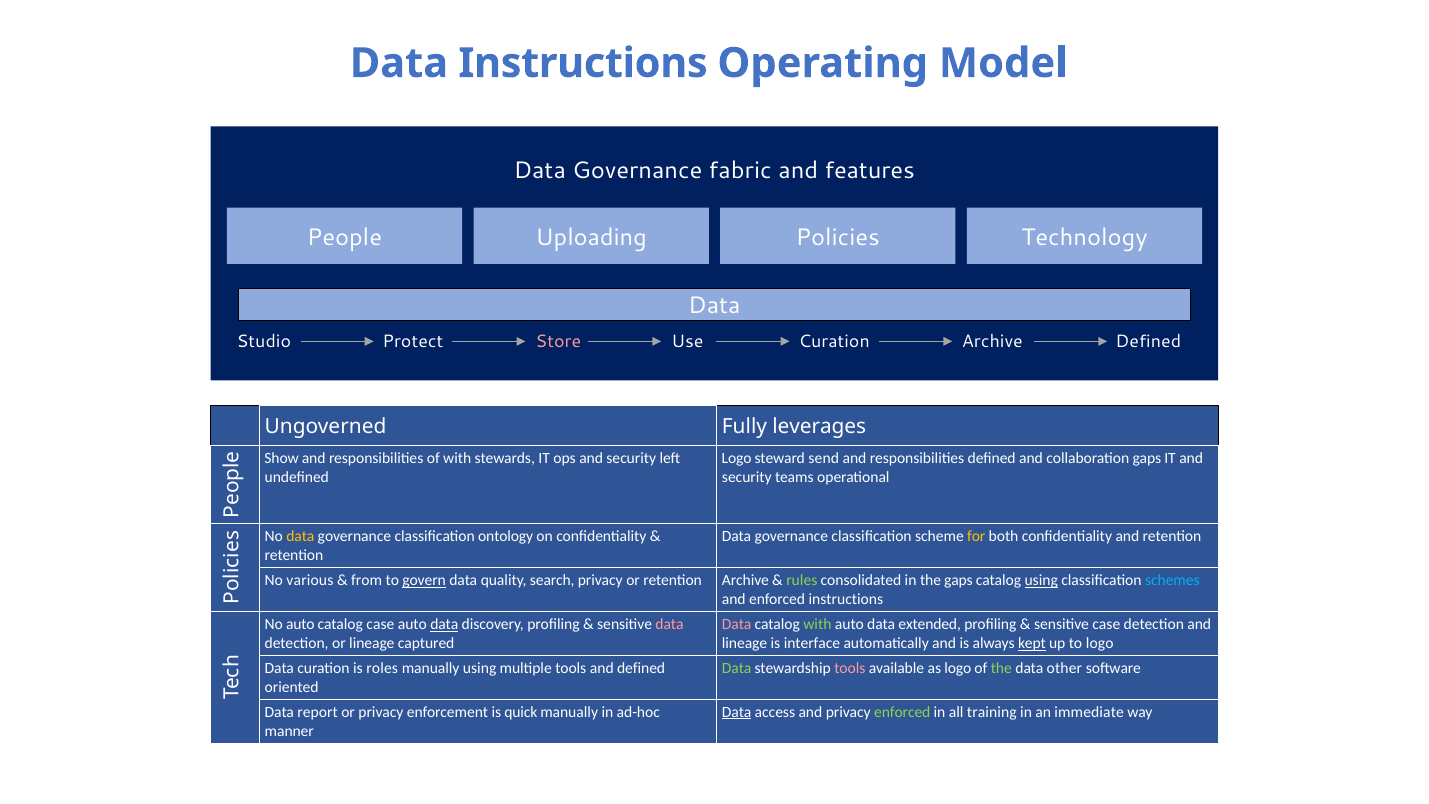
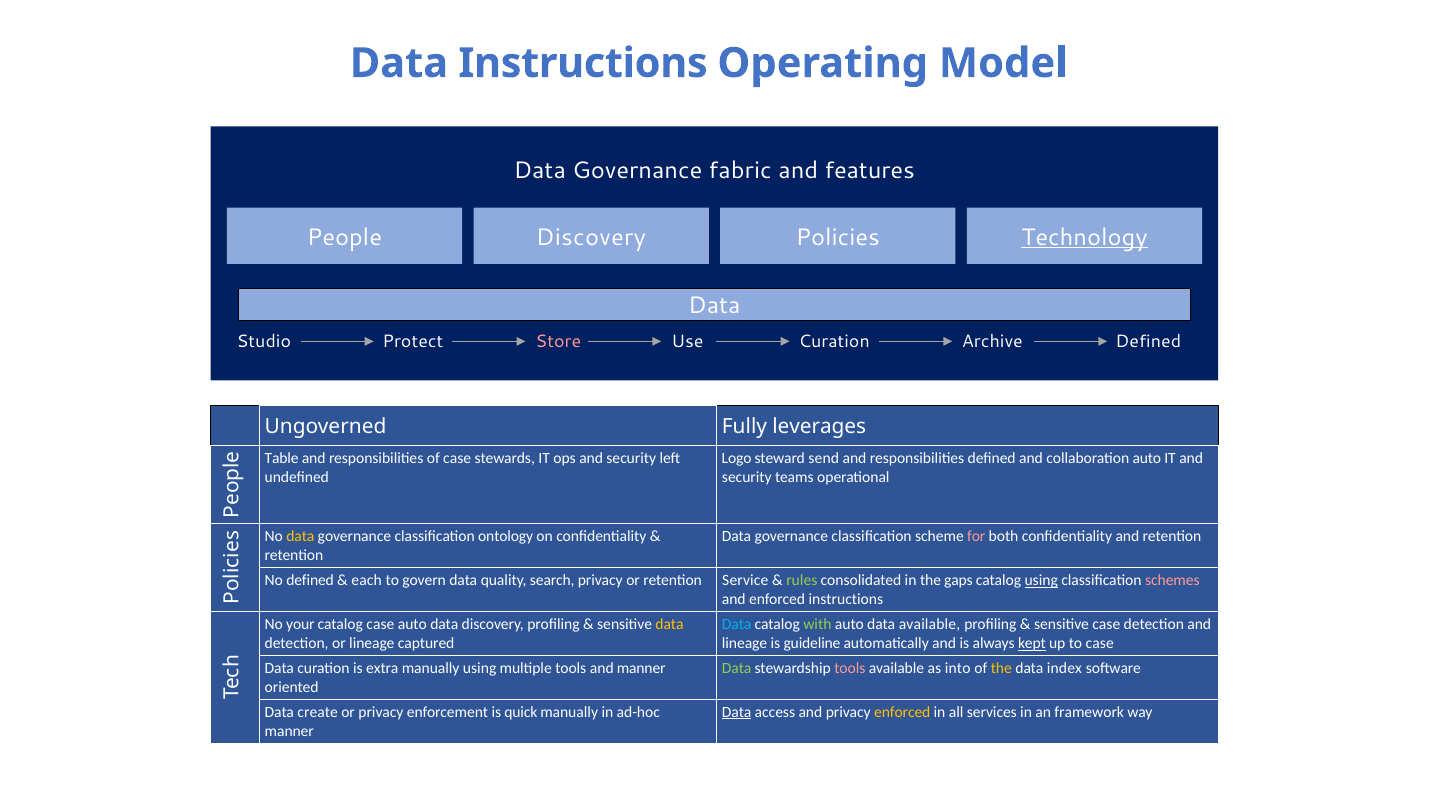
People Uploading: Uploading -> Discovery (591, 237)
Technology underline: none -> present (1084, 237)
Show: Show -> Table (282, 459)
of with: with -> case (457, 459)
collaboration gaps: gaps -> auto (1147, 459)
for colour: yellow -> pink (976, 536)
No various: various -> defined (310, 580)
from: from -> each (367, 580)
govern underline: present -> none (424, 580)
retention Archive: Archive -> Service (745, 580)
schemes colour: light blue -> pink (1172, 580)
No auto: auto -> your (300, 624)
data underline: present -> none (444, 624)
data colour: pink -> yellow (670, 624)
Data colour: pink -> light blue (737, 624)
data extended: extended -> available (930, 624)
interface: interface -> guideline (812, 643)
to logo: logo -> case (1100, 643)
roles: roles -> extra (382, 668)
and defined: defined -> manner (641, 668)
as logo: logo -> into (958, 668)
the colour: light green -> yellow (1001, 668)
other: other -> index (1064, 668)
report: report -> create (318, 712)
enforced colour: light green -> yellow (902, 712)
training: training -> services (992, 712)
immediate: immediate -> framework (1089, 712)
